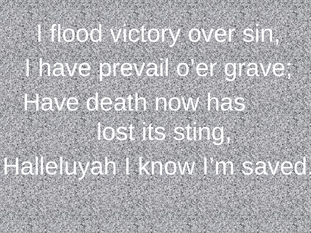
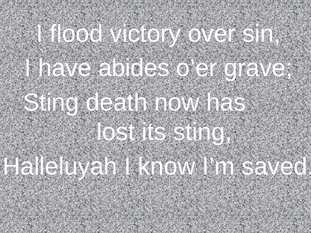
prevail: prevail -> abides (134, 68)
Have: Have -> Sting (51, 103)
